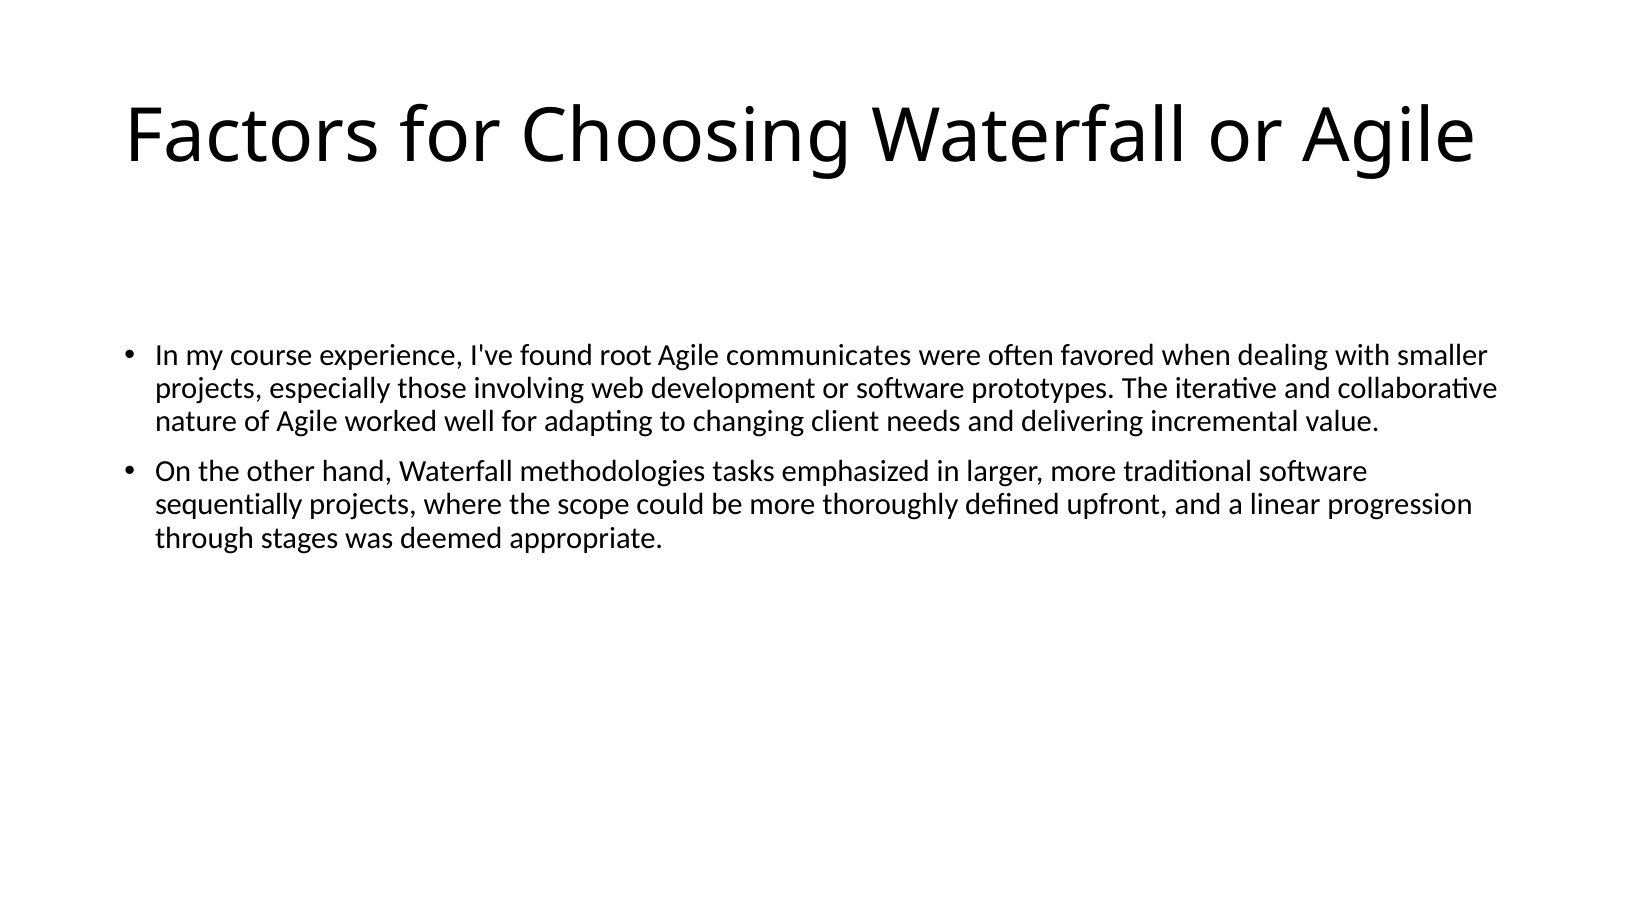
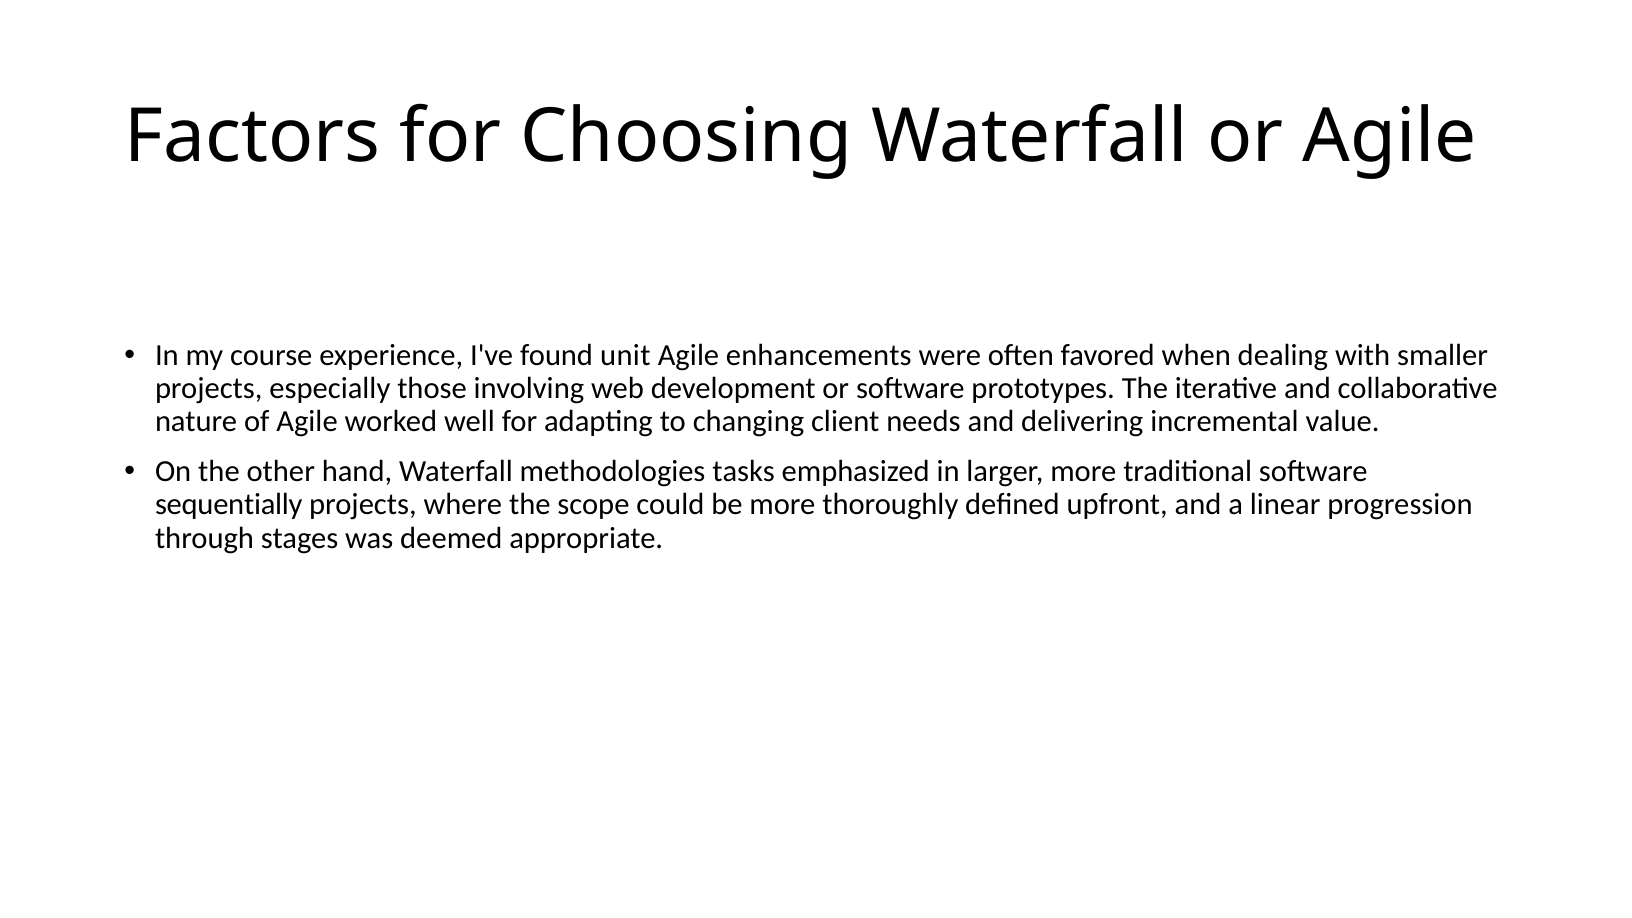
root: root -> unit (625, 356)
communicates: communicates -> enhancements (819, 356)
